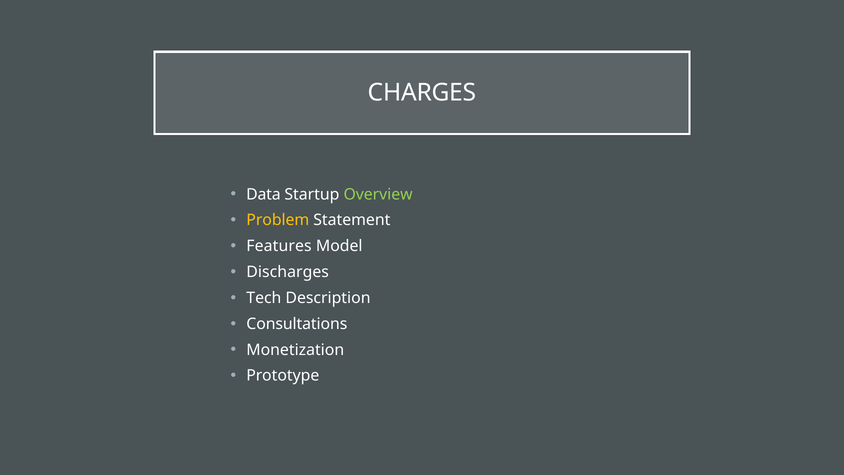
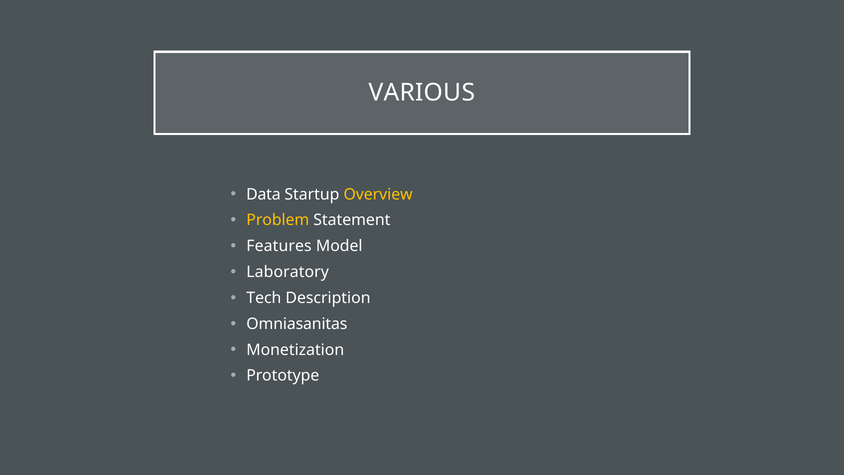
CHARGES: CHARGES -> VARIOUS (422, 93)
Overview colour: light green -> yellow (378, 194)
Discharges: Discharges -> Laboratory (288, 272)
Consultations: Consultations -> Omniasanitas (297, 324)
